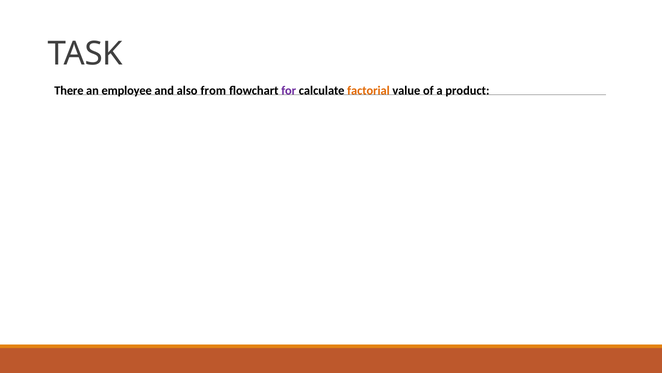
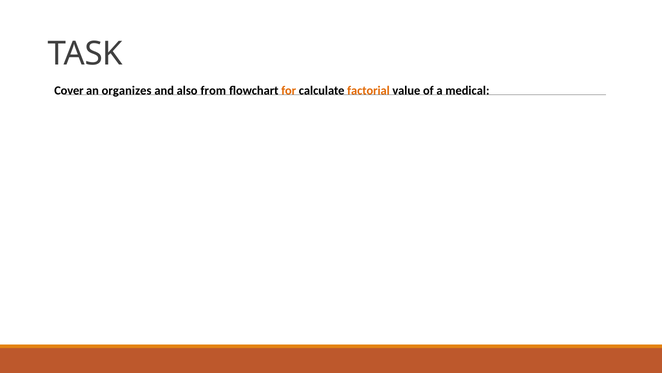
There: There -> Cover (69, 90)
employee: employee -> organizes (127, 90)
for colour: purple -> orange (289, 90)
product: product -> medical (467, 90)
